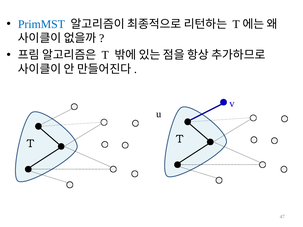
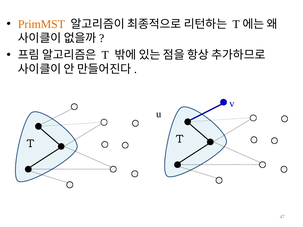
PrimMST colour: blue -> orange (41, 24)
